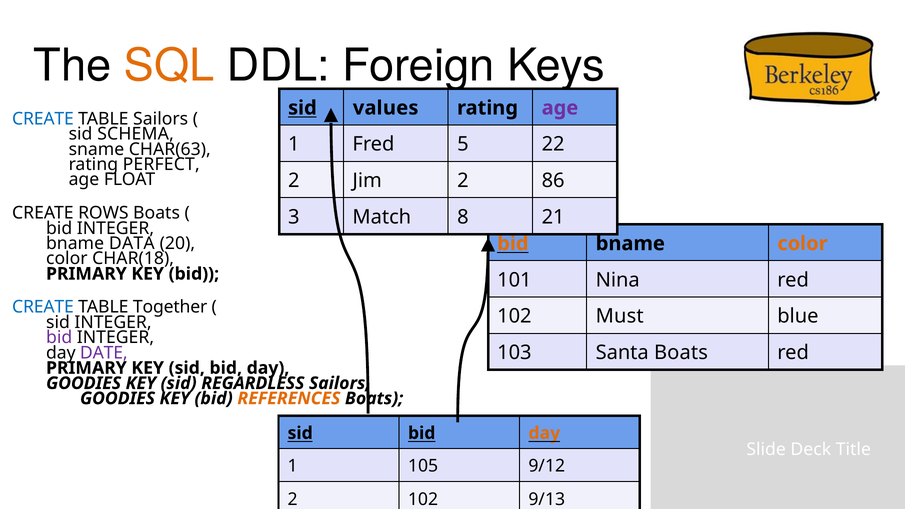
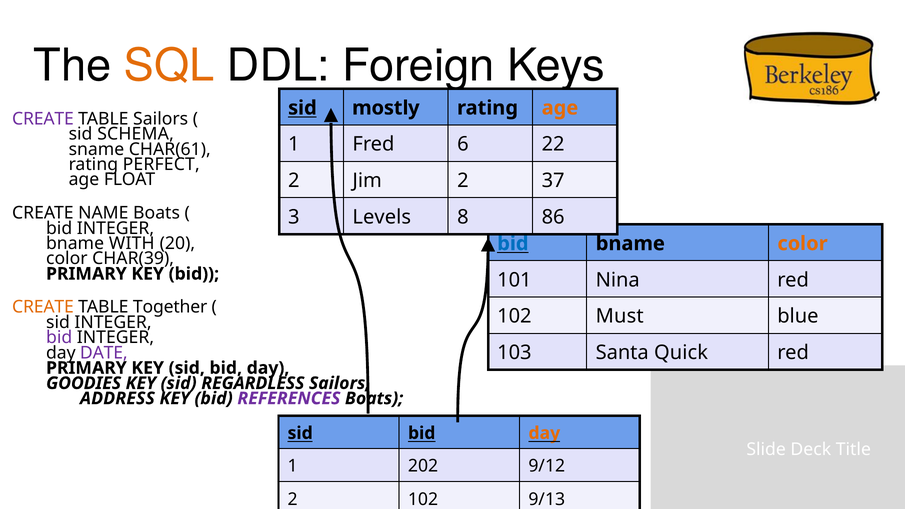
values: values -> mostly (386, 108)
age colour: purple -> orange (560, 108)
CREATE colour: blue -> purple (43, 119)
5: 5 -> 6 (463, 144)
CHAR(63: CHAR(63 -> CHAR(61 (170, 149)
86: 86 -> 37 (553, 181)
ROWS: ROWS -> NAME (103, 213)
Match: Match -> Levels (382, 217)
21: 21 -> 86 (553, 217)
DATA: DATA -> WITH (132, 243)
bid colour: orange -> blue (513, 244)
CHAR(18: CHAR(18 -> CHAR(39 (133, 259)
CREATE colour: blue -> orange (43, 307)
Santa Boats: Boats -> Quick (681, 353)
GOODIES: GOODIES -> ADDRESS (117, 398)
REFERENCES colour: orange -> purple (289, 398)
105: 105 -> 202 (423, 466)
